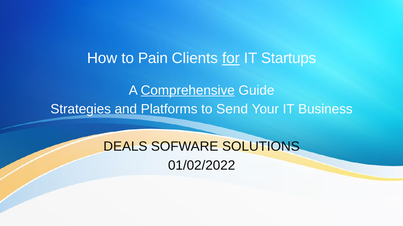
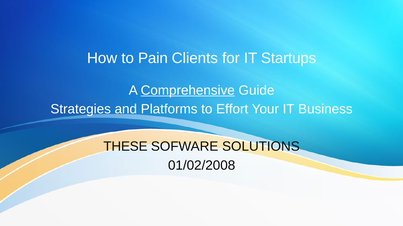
for underline: present -> none (231, 59)
Send: Send -> Effort (232, 109)
DEALS: DEALS -> THESE (125, 147)
01/02/2022: 01/02/2022 -> 01/02/2008 (202, 166)
